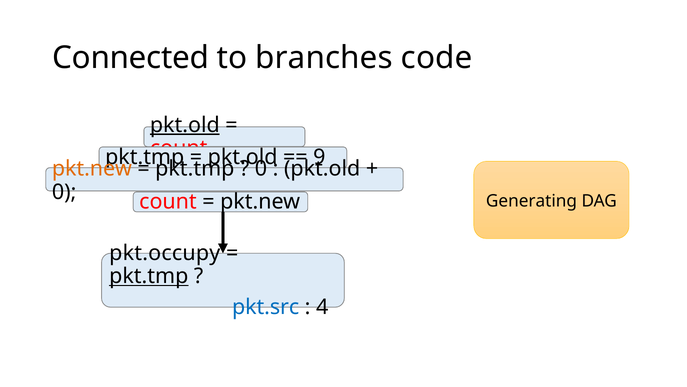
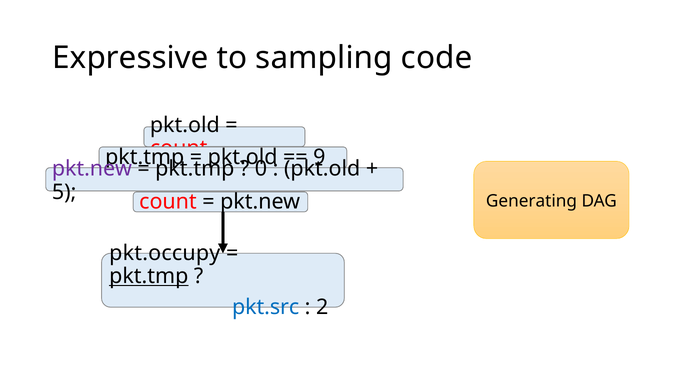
Connected: Connected -> Expressive (131, 58)
branches: branches -> sampling (324, 58)
pkt.old underline: present -> none (185, 125)
pkt.new colour: orange -> purple (92, 169)
0: 0 -> 5 (64, 192)
4: 4 -> 2 (322, 307)
